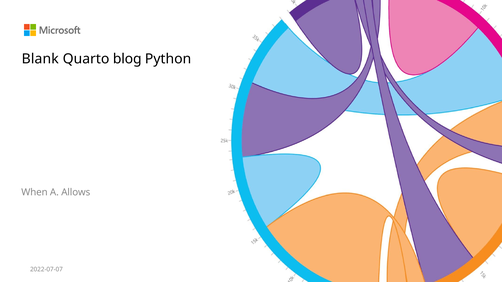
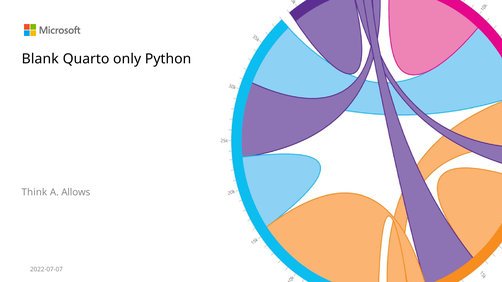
blog: blog -> only (127, 59)
When: When -> Think (34, 192)
